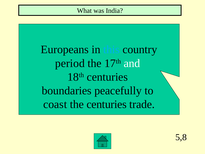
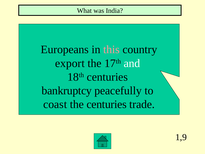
this colour: light blue -> pink (111, 49)
period: period -> export (70, 63)
boundaries: boundaries -> bankruptcy (67, 90)
5,8: 5,8 -> 1,9 (181, 137)
